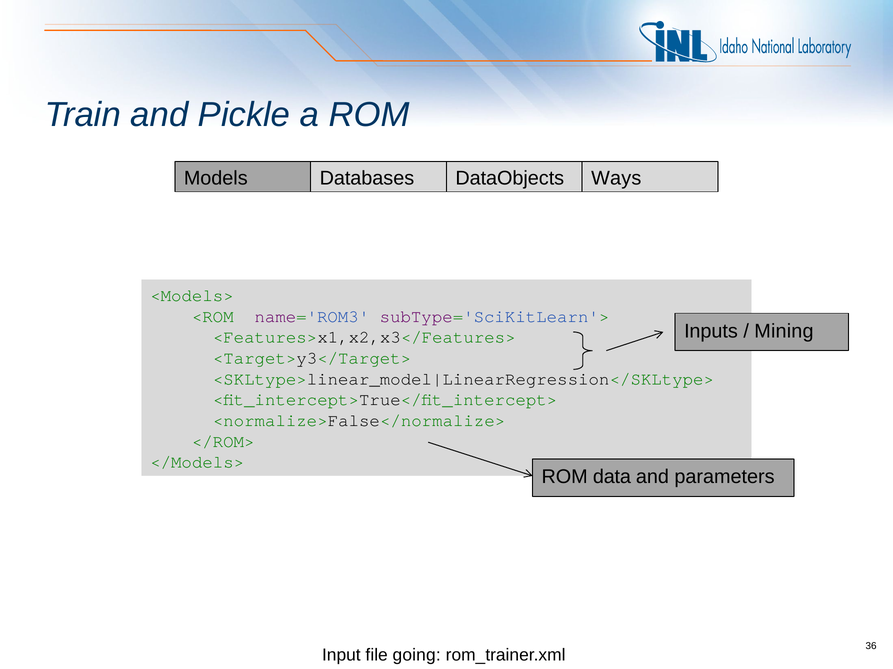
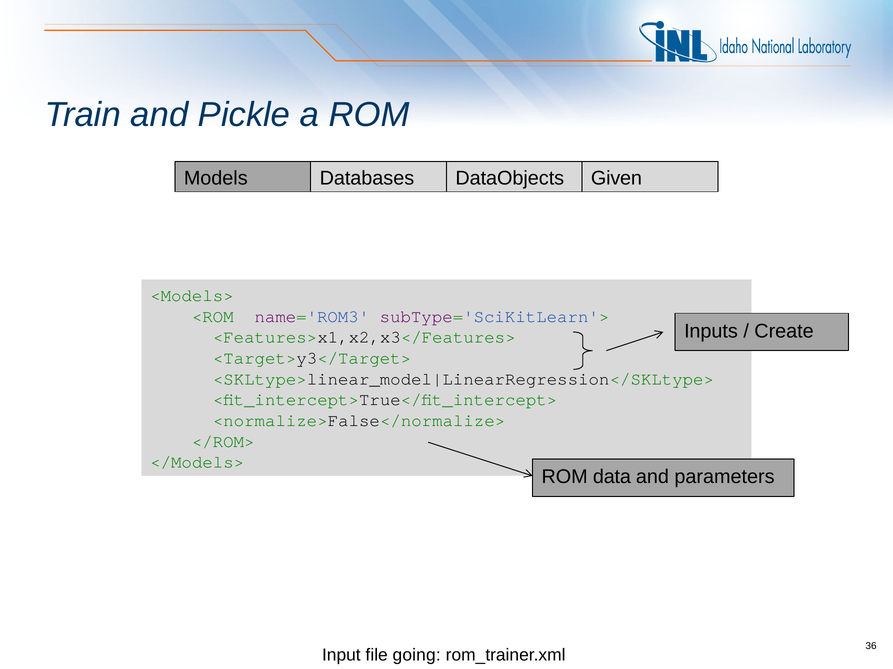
Ways: Ways -> Given (616, 178)
Mining: Mining -> Create (784, 331)
